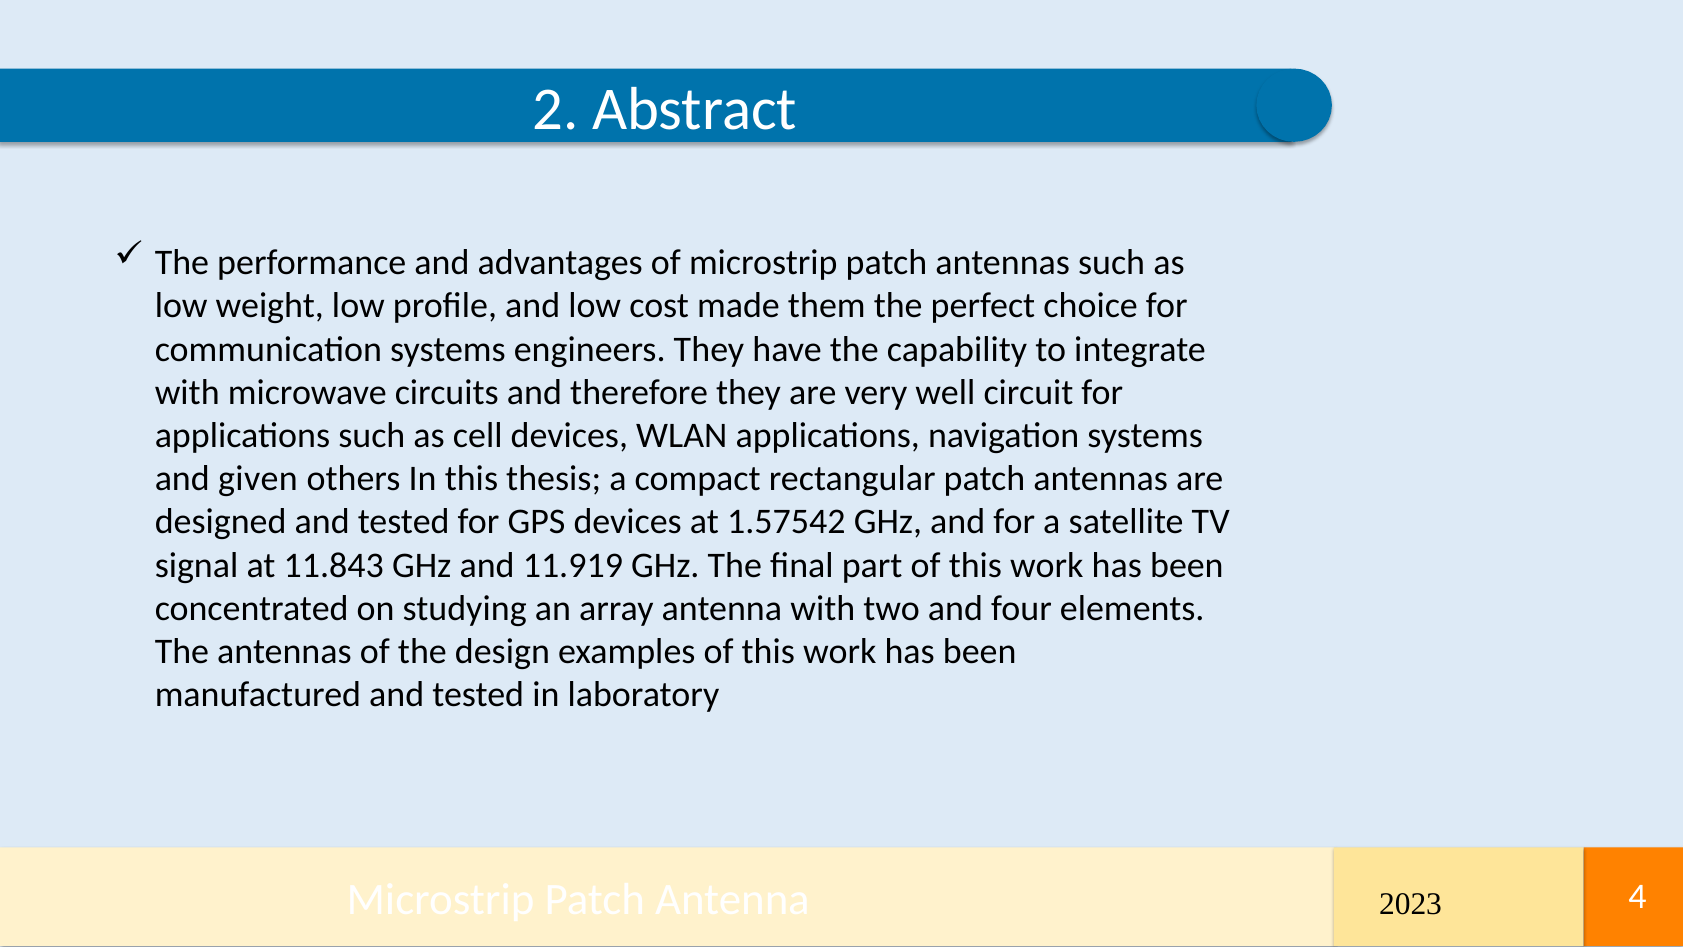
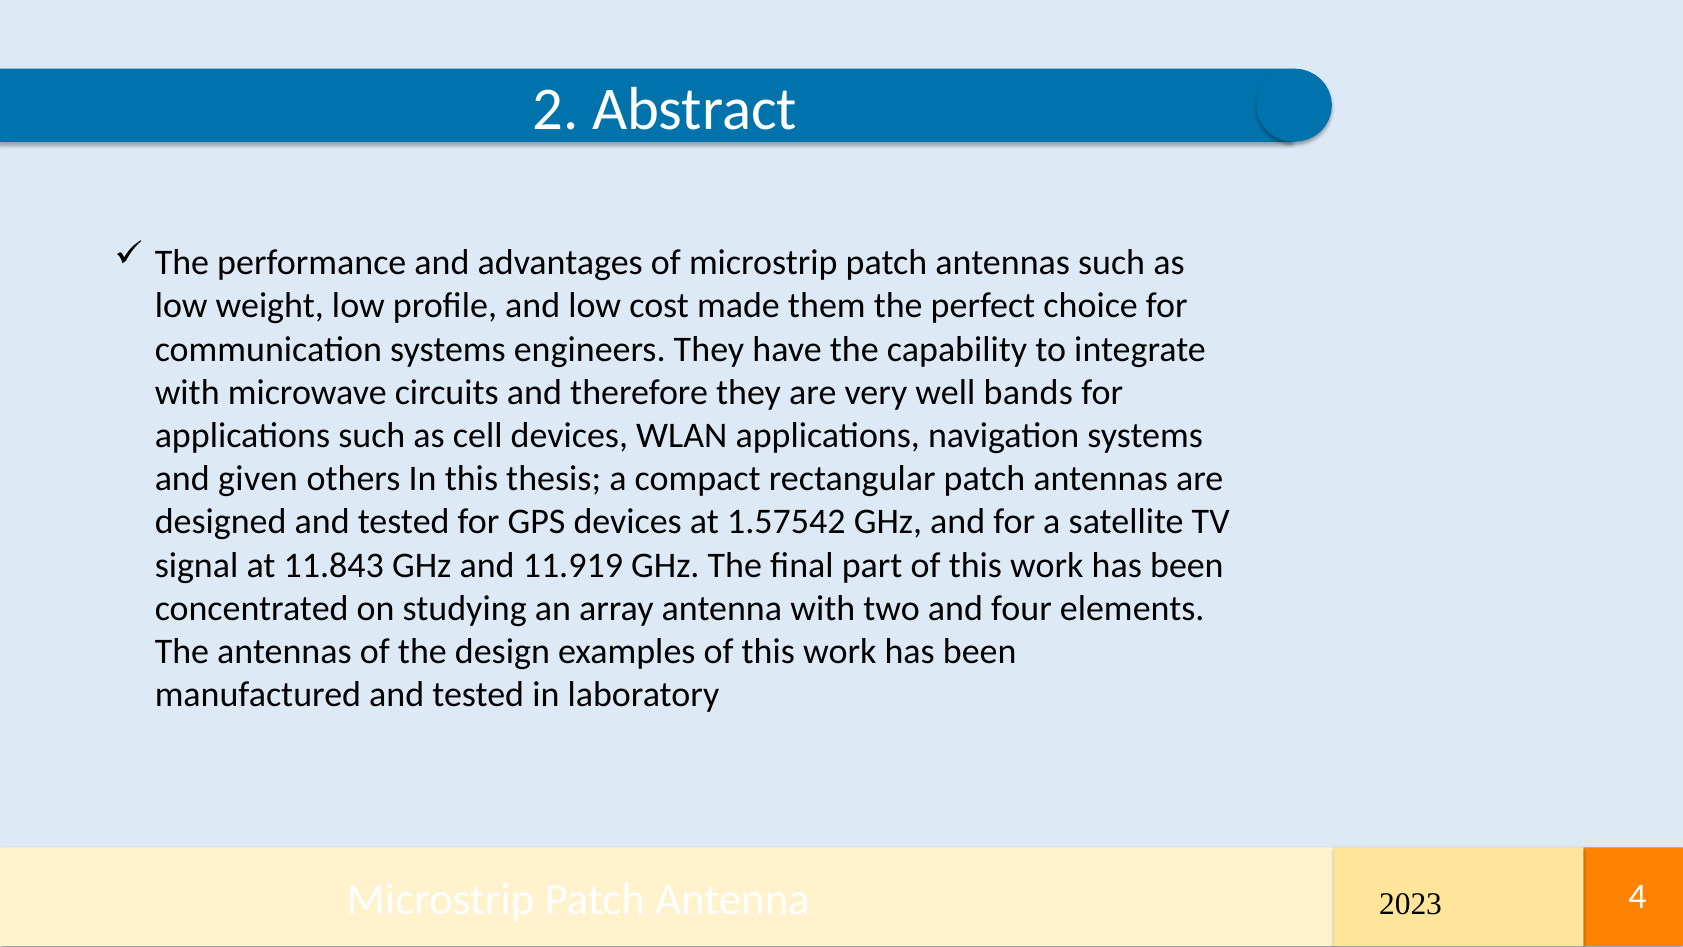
circuit: circuit -> bands (1028, 392)
